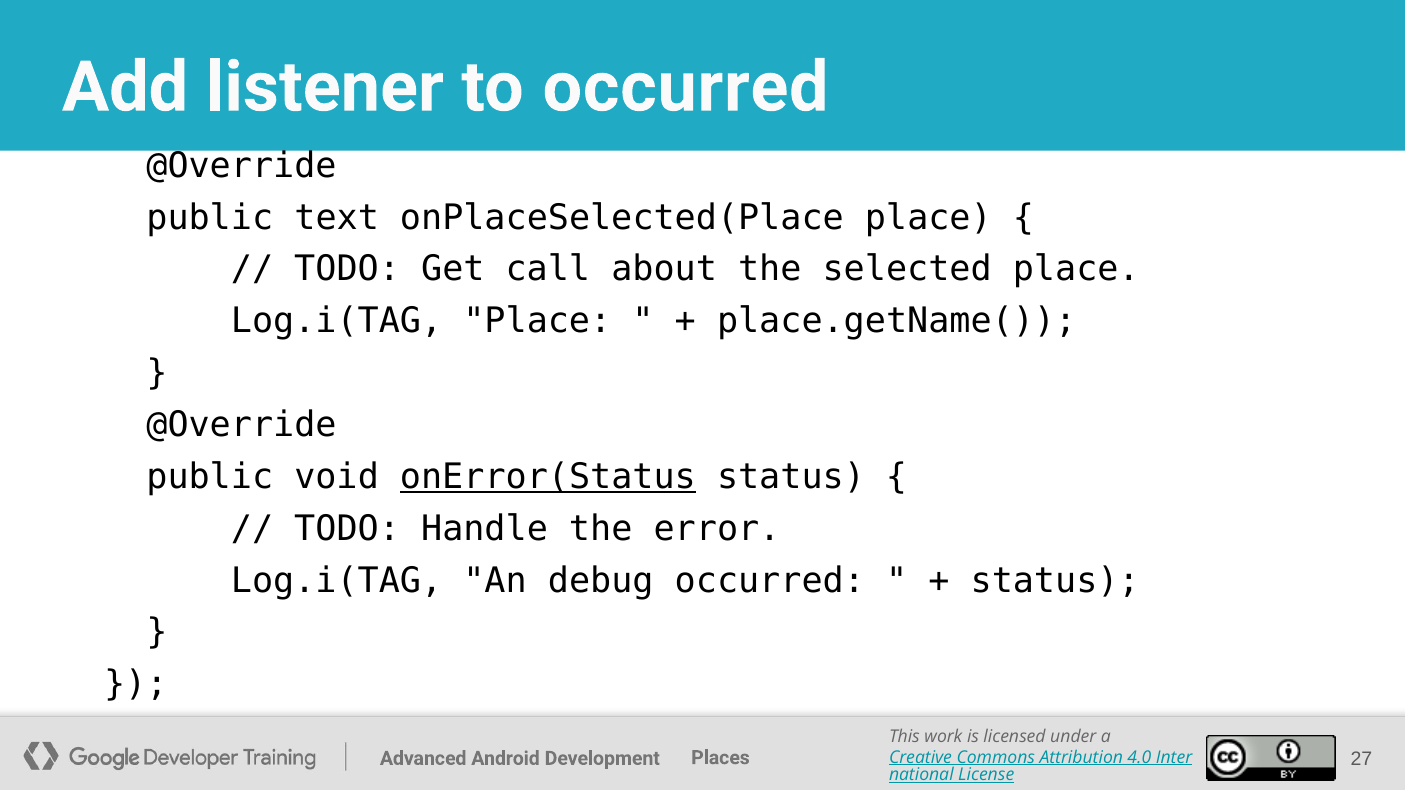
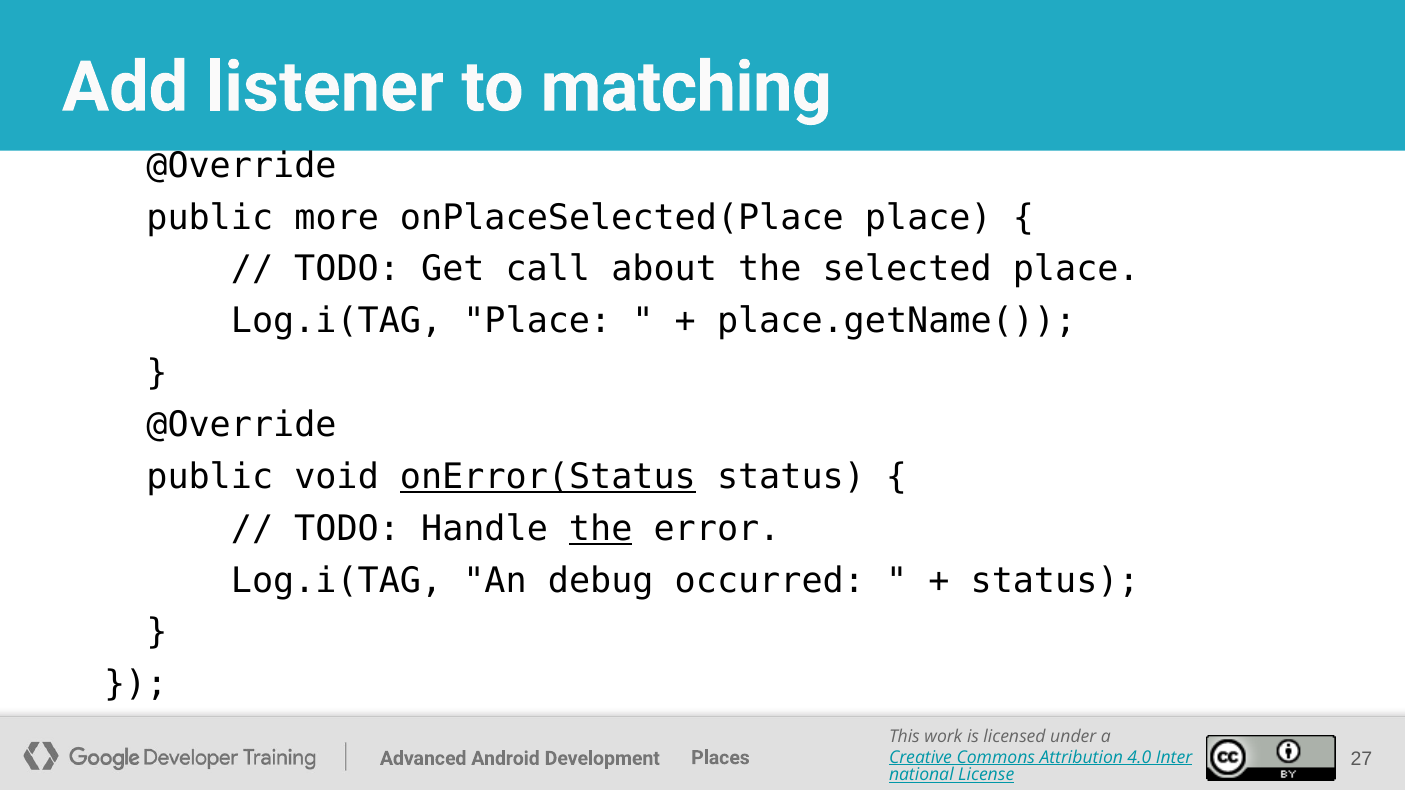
to occurred: occurred -> matching (686, 87)
text: text -> more (337, 218)
the underline: none -> present (601, 529)
